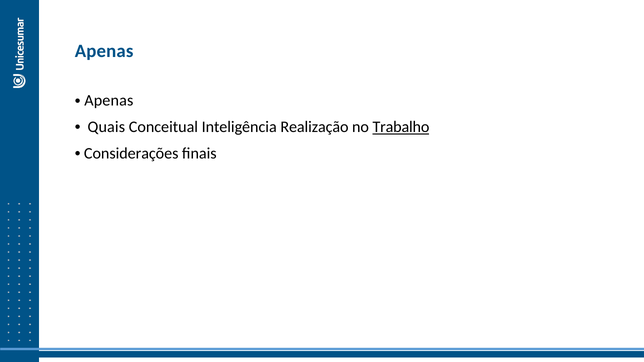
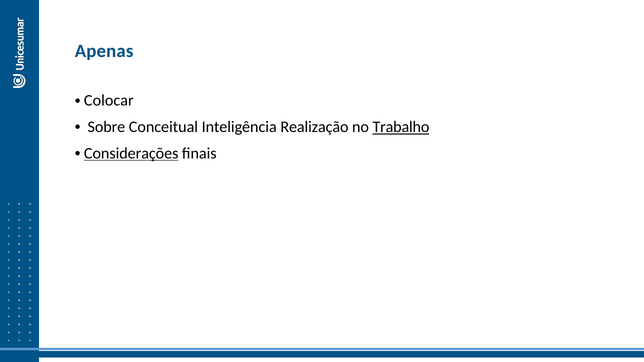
Apenas: Apenas -> Colocar (109, 101)
Quais: Quais -> Sobre (106, 127)
Considerações underline: none -> present (131, 153)
